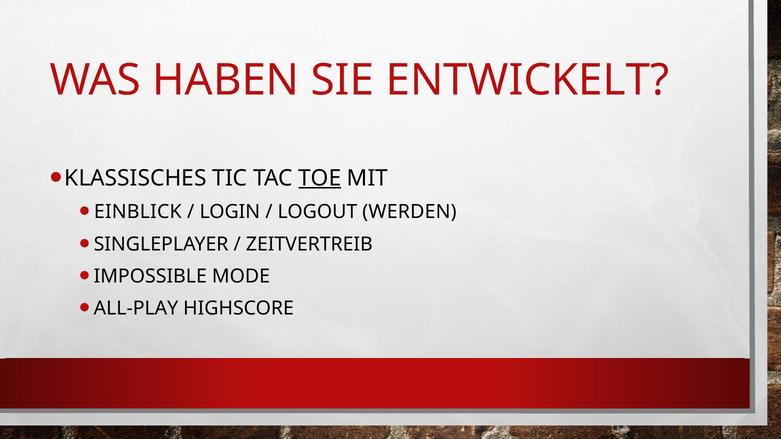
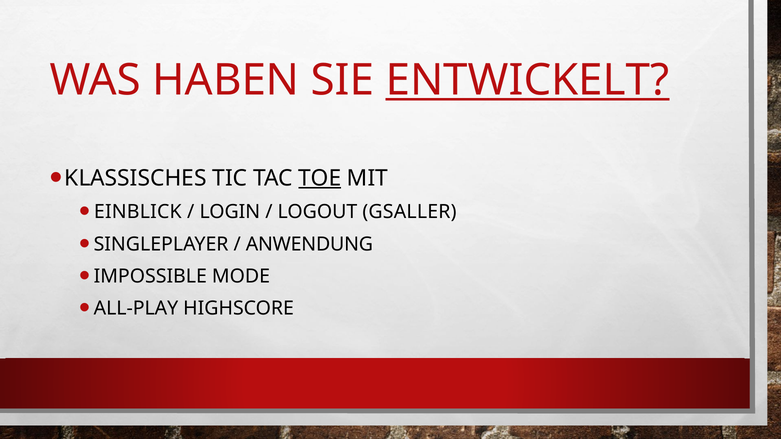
ENTWICKELT underline: none -> present (527, 81)
WERDEN: WERDEN -> GSALLER (409, 212)
ZEITVERTREIB: ZEITVERTREIB -> ANWENDUNG (309, 244)
